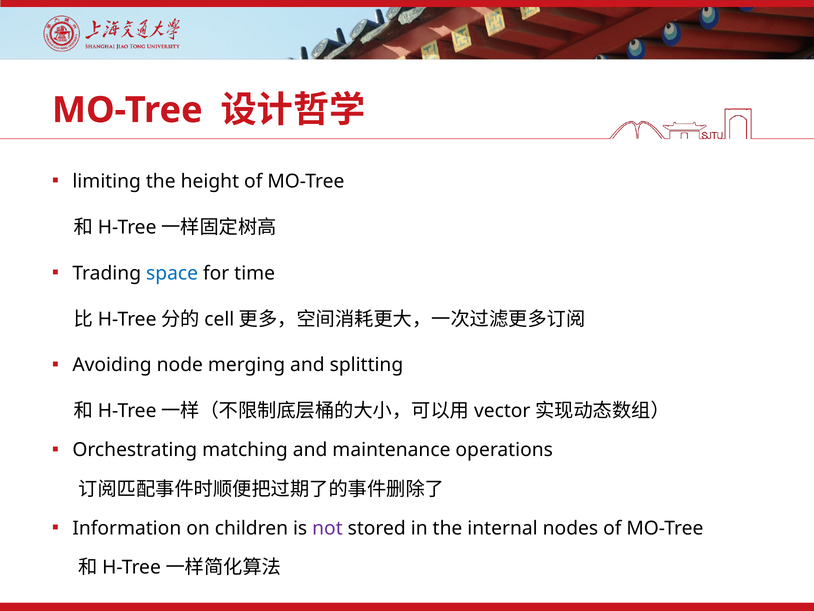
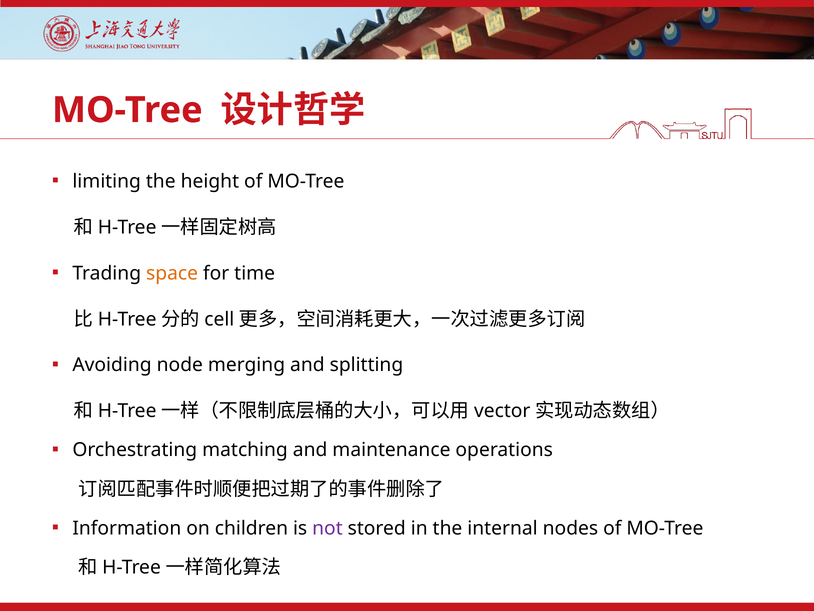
space colour: blue -> orange (172, 273)
